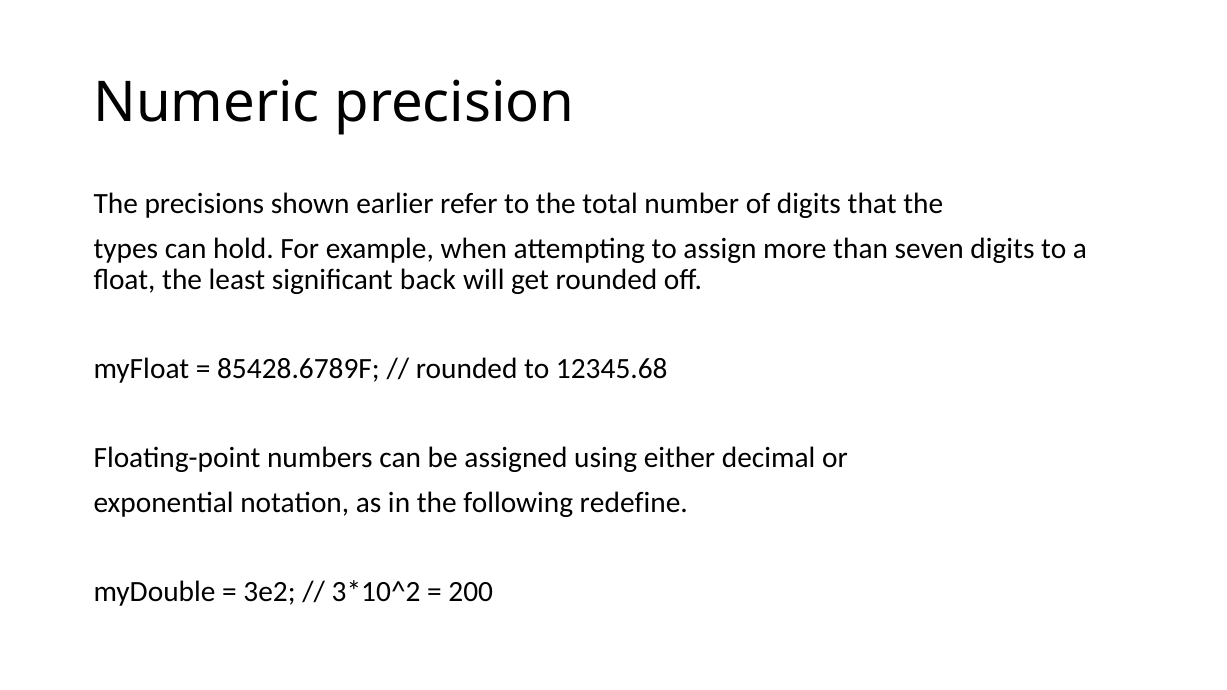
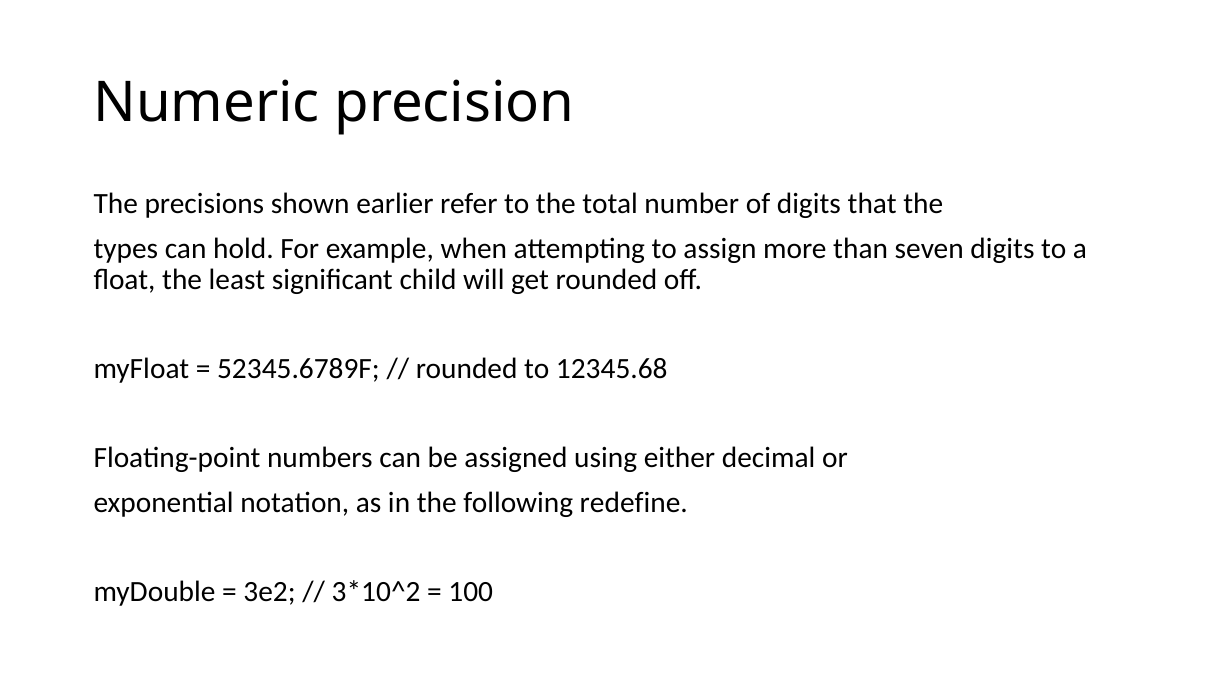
back: back -> child (428, 280)
85428.6789F: 85428.6789F -> 52345.6789F (298, 369)
200: 200 -> 100 (471, 592)
